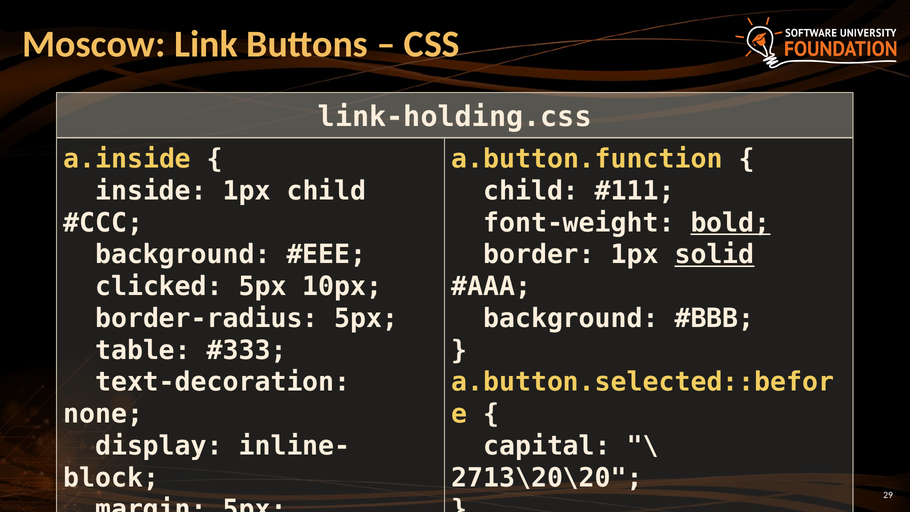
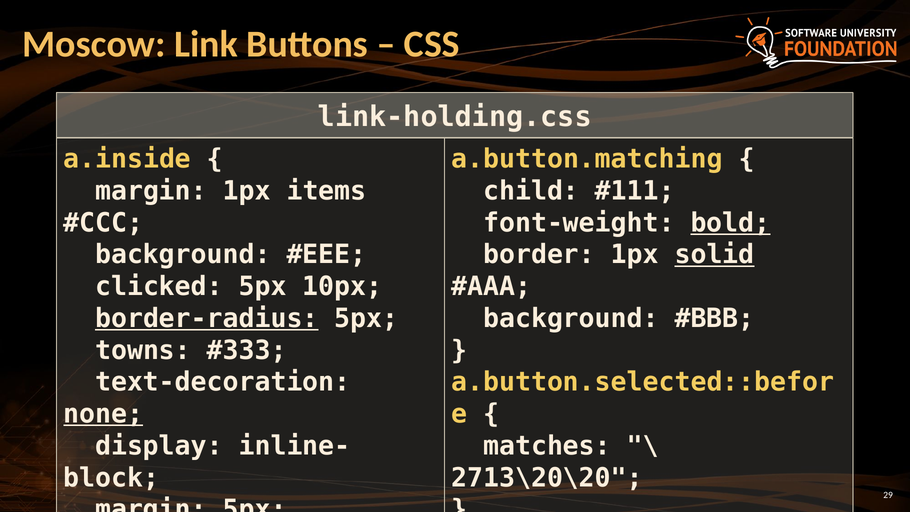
a.button.function: a.button.function -> a.button.matching (587, 159)
inside: inside -> margin (151, 191)
1px child: child -> items (326, 191)
border-radius underline: none -> present (207, 318)
table: table -> towns (143, 350)
none underline: none -> present (103, 414)
capital: capital -> matches (547, 446)
